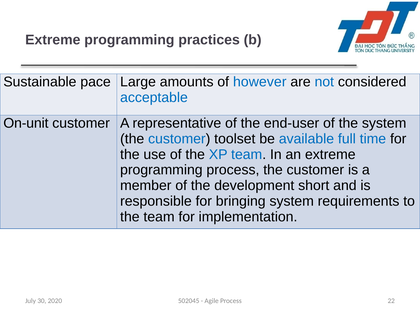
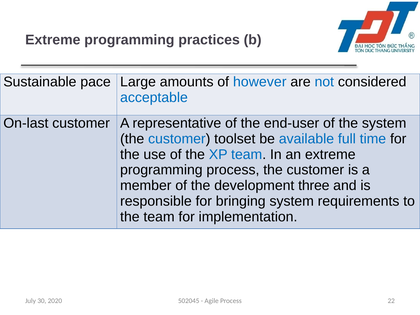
On-unit: On-unit -> On-last (26, 123)
short: short -> three (314, 186)
